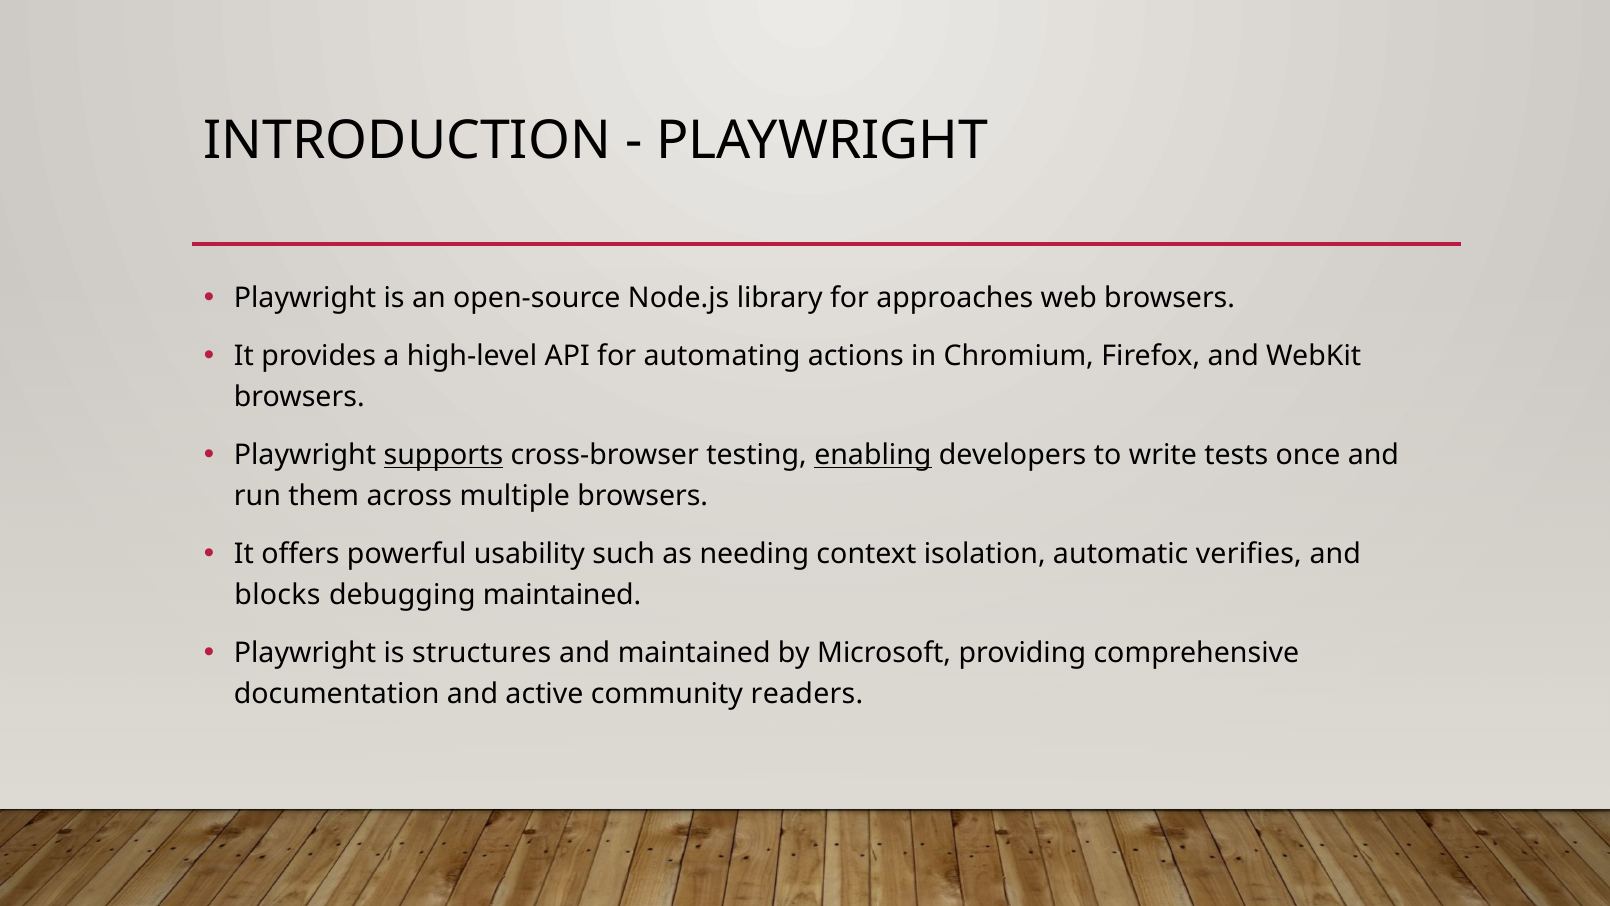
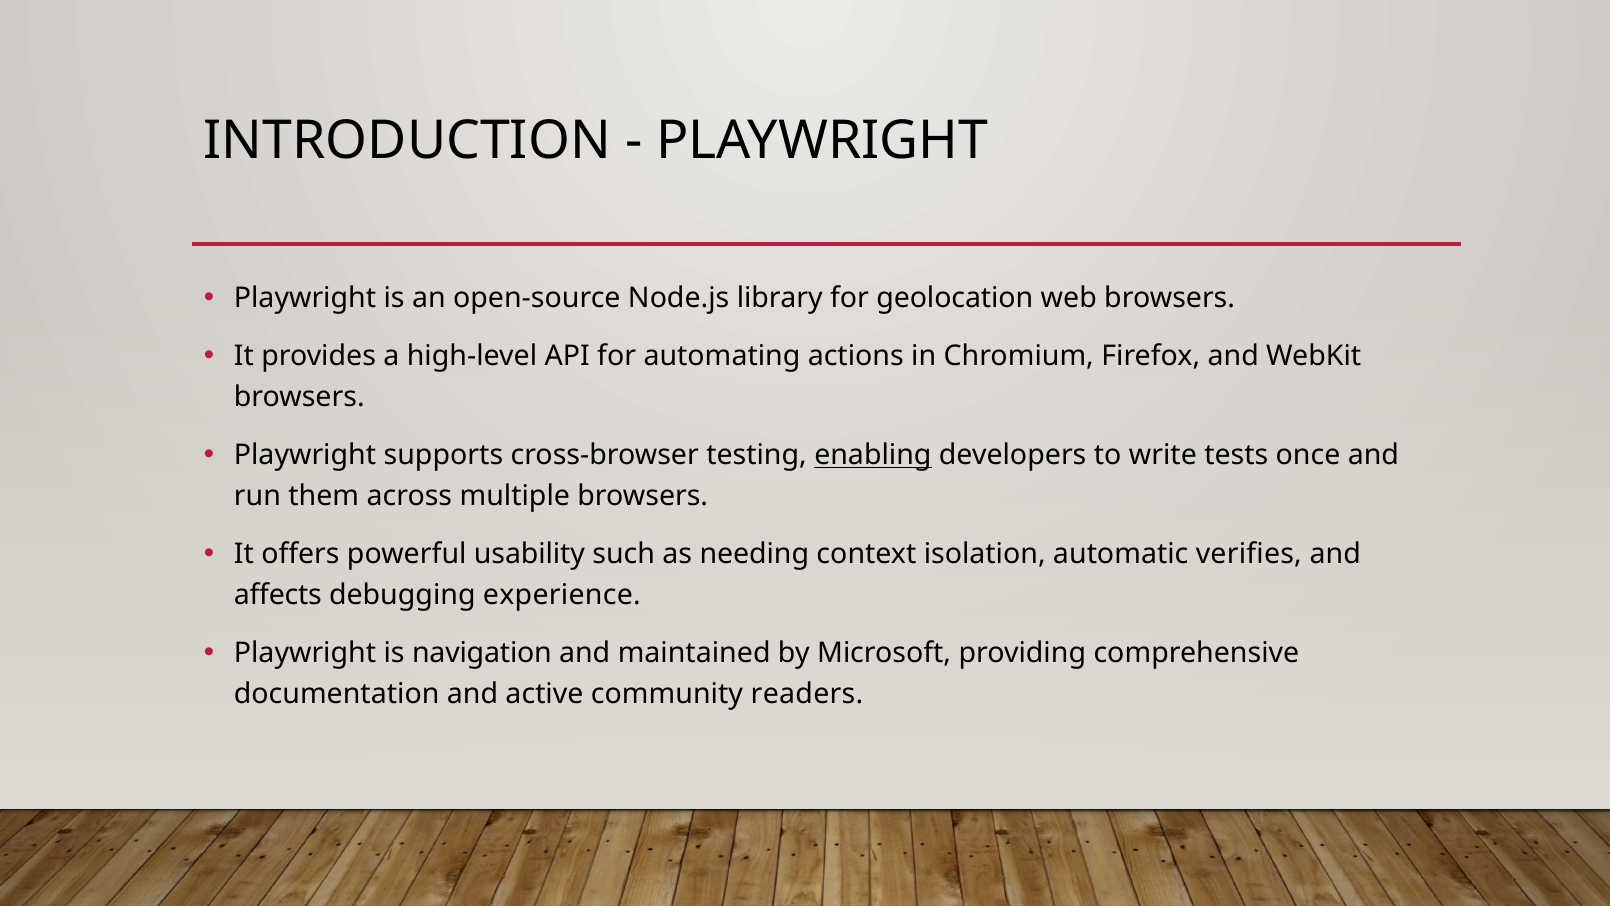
approaches: approaches -> geolocation (955, 298)
supports underline: present -> none (443, 455)
blocks: blocks -> affects (278, 595)
debugging maintained: maintained -> experience (562, 595)
structures: structures -> navigation (482, 653)
